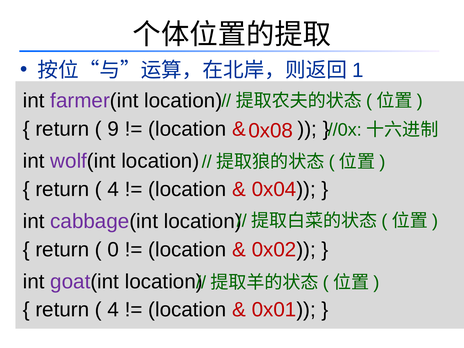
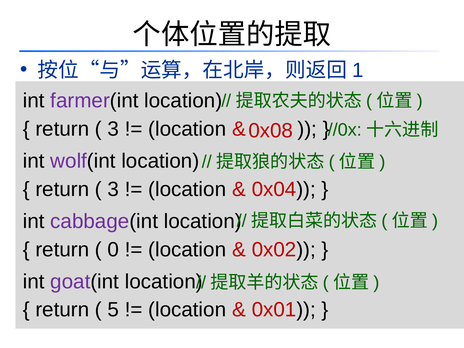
9: 9 -> 3 (113, 129)
4: 4 -> 3 (113, 189)
4: 4 -> 5 (113, 310)
